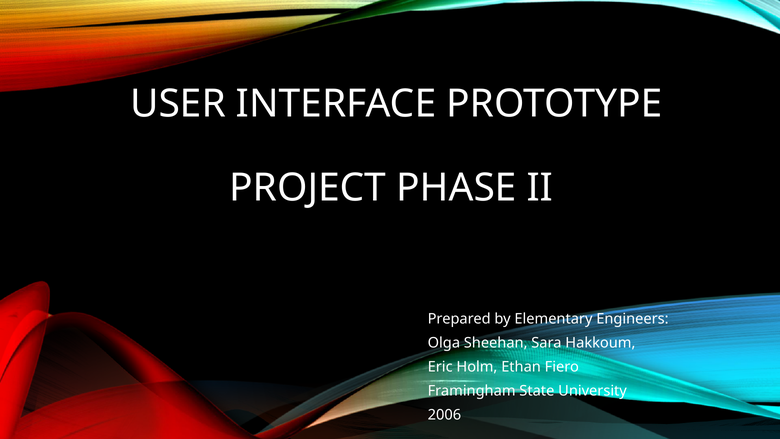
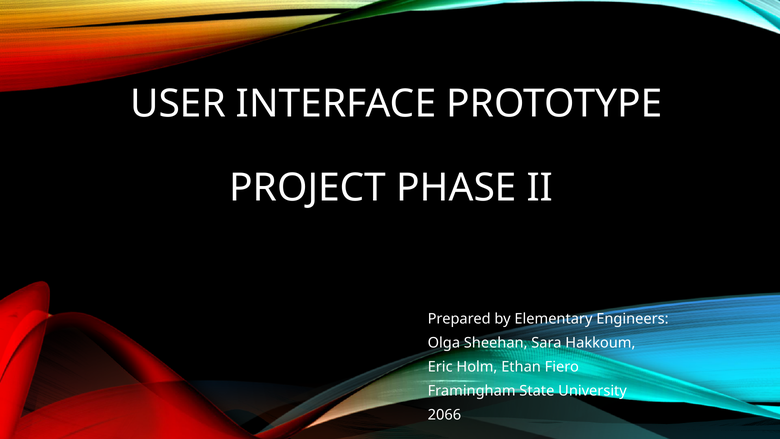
2006: 2006 -> 2066 (444, 415)
